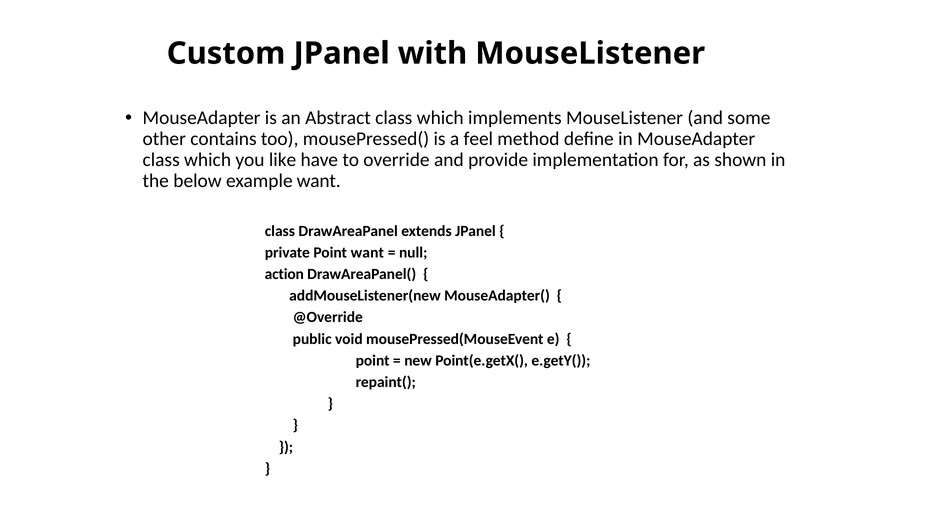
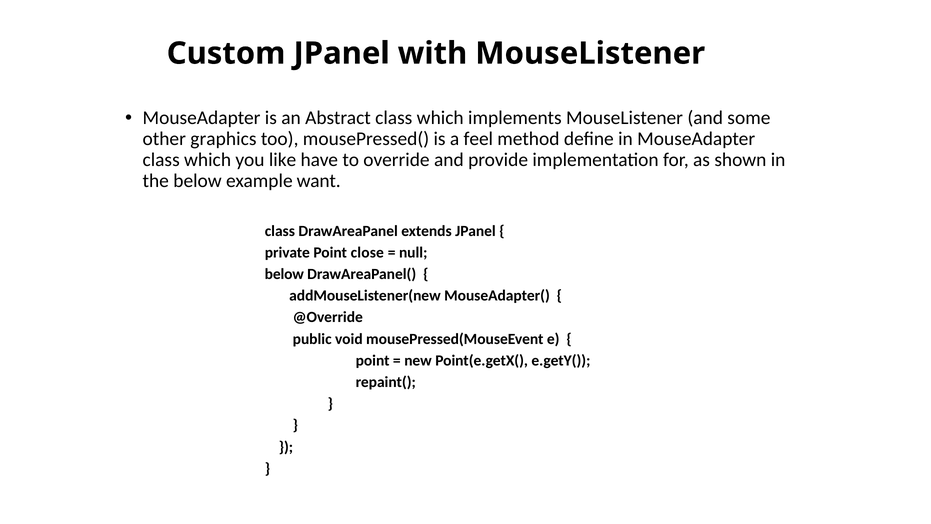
contains: contains -> graphics (223, 139)
Point want: want -> close (367, 252)
action: action -> below (284, 274)
